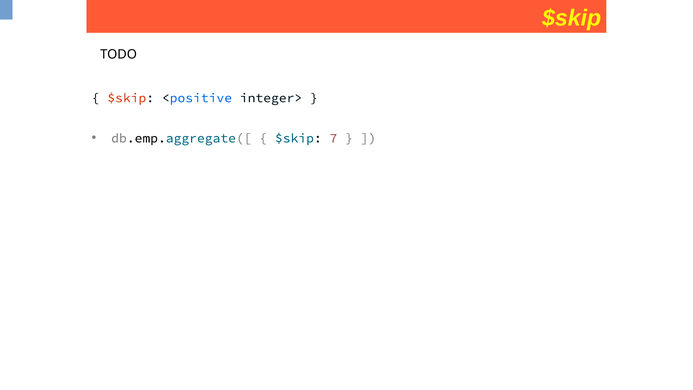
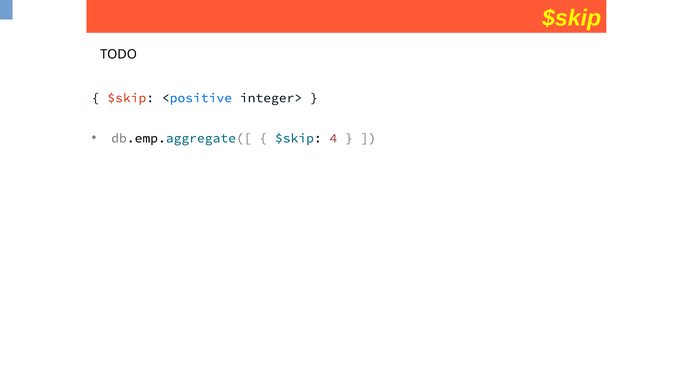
7: 7 -> 4 (333, 138)
